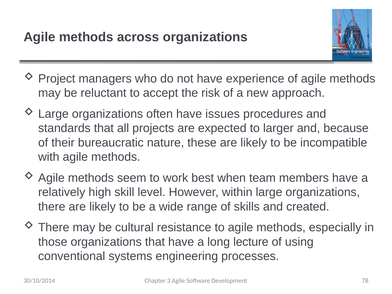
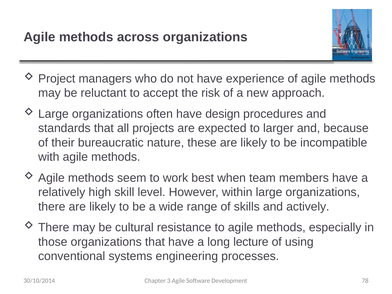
issues: issues -> design (223, 114)
created: created -> actively (308, 207)
